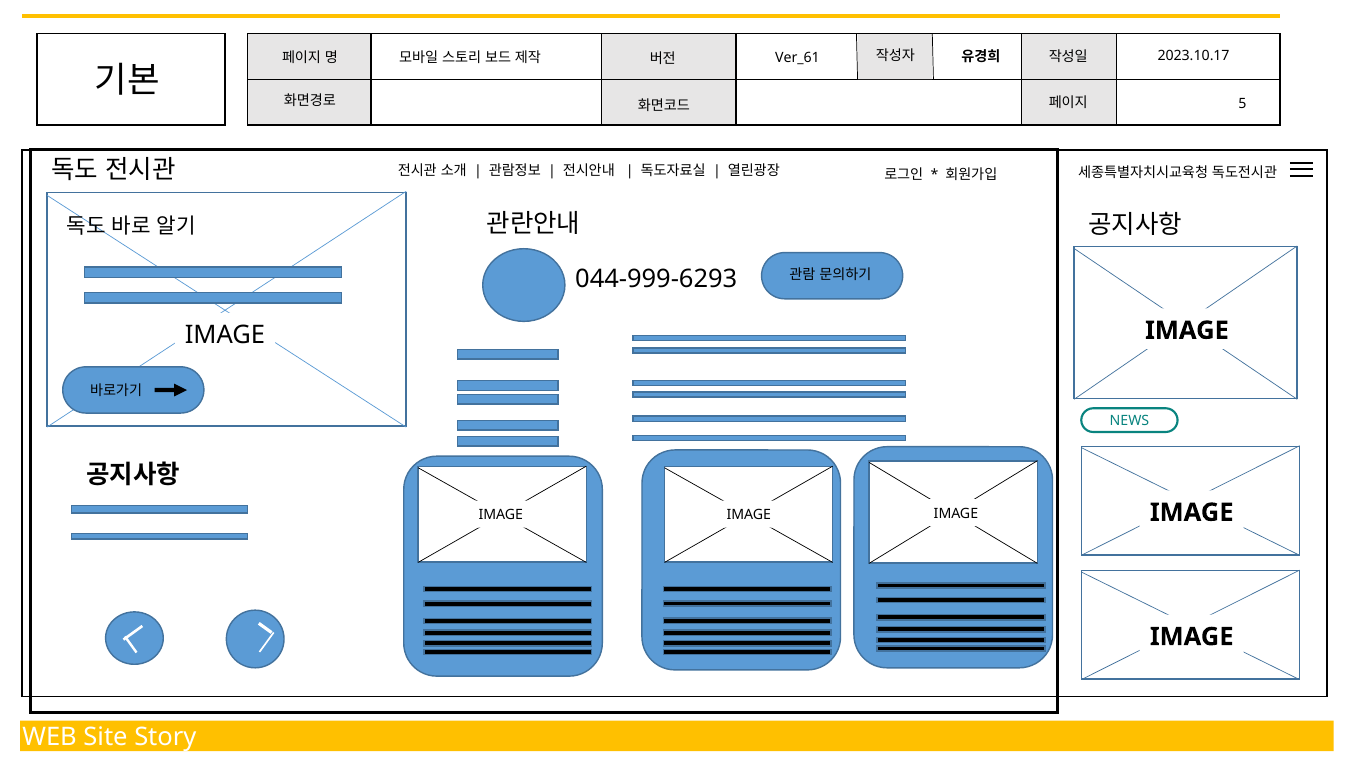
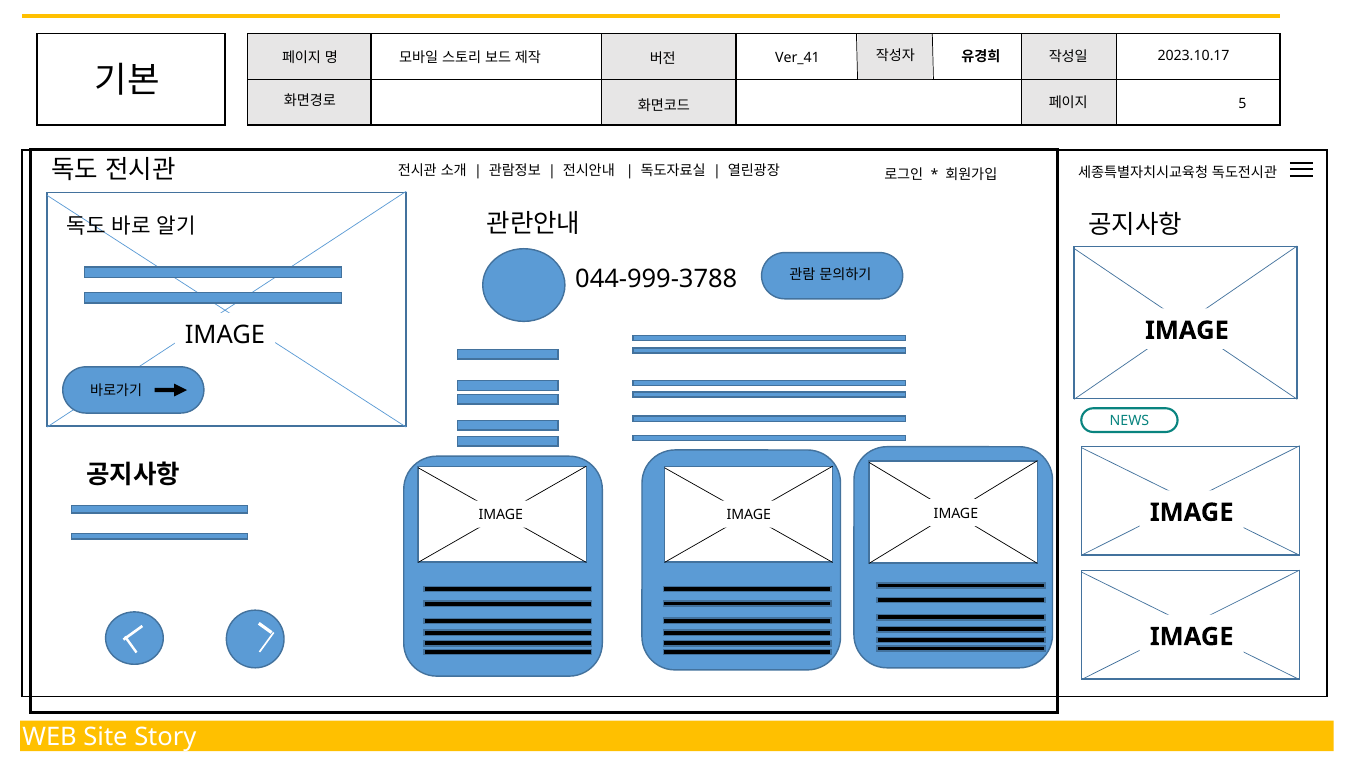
Ver_61: Ver_61 -> Ver_41 (797, 58)
044-999-6293: 044-999-6293 -> 044-999-3788 (656, 279)
